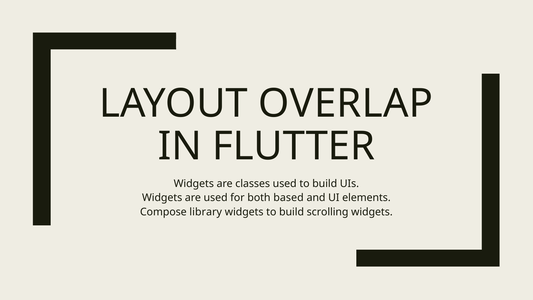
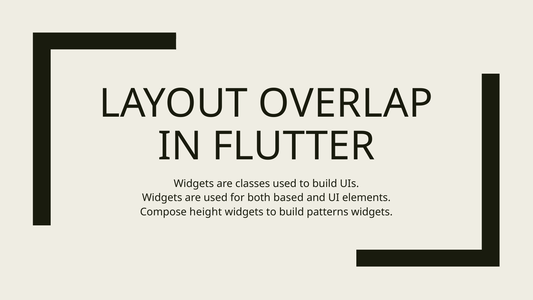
library: library -> height (206, 212)
scrolling: scrolling -> patterns (328, 212)
